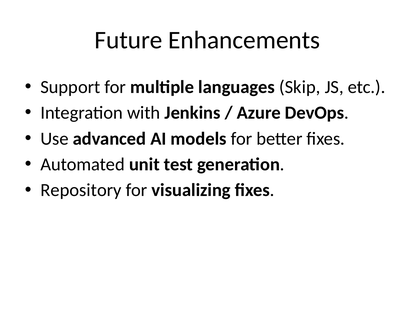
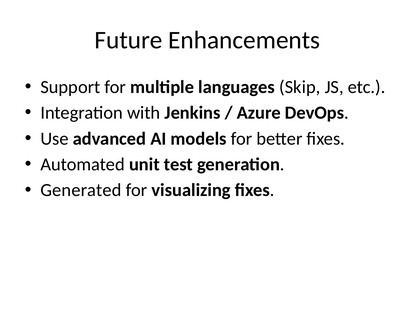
Repository: Repository -> Generated (81, 190)
